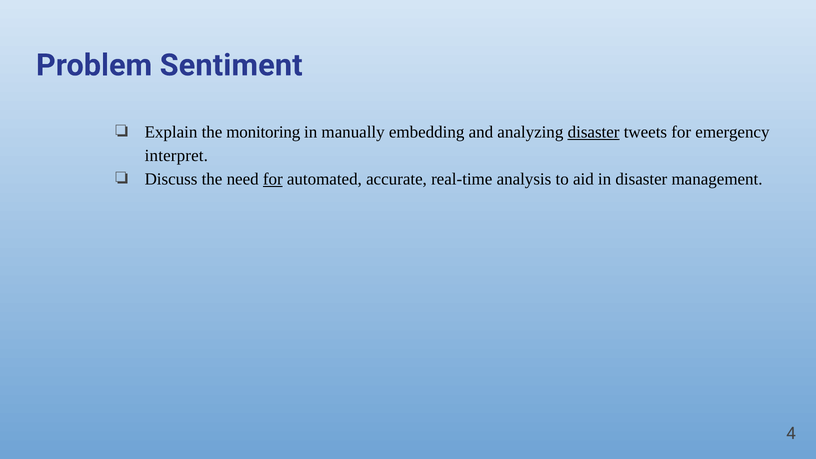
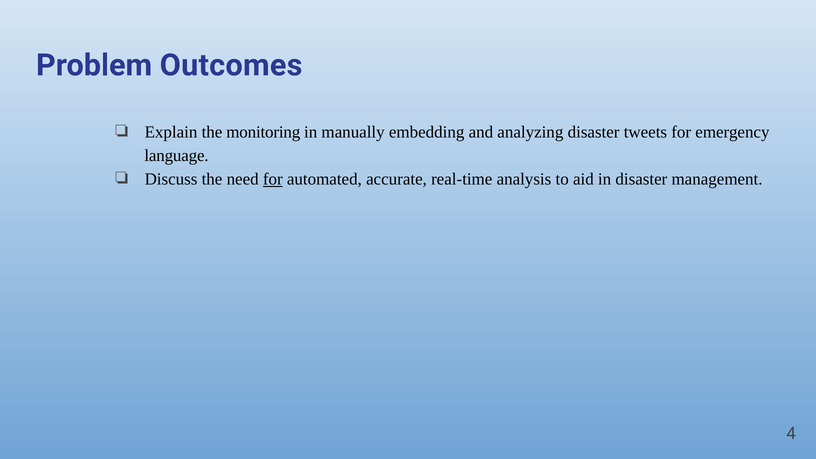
Sentiment: Sentiment -> Outcomes (231, 65)
disaster underline: present -> none (594, 132)
interpret: interpret -> language (177, 156)
